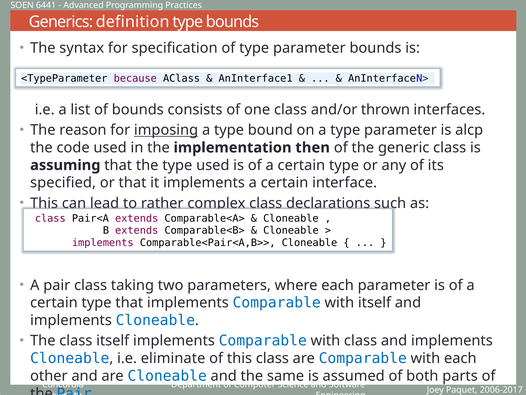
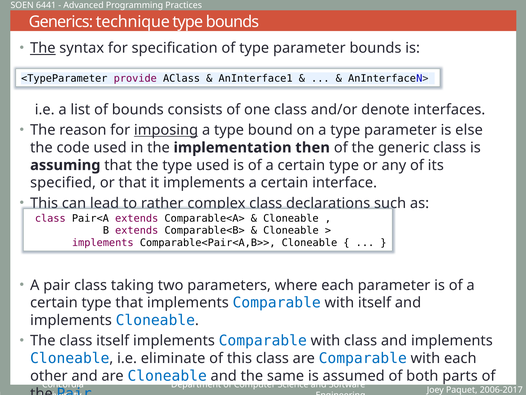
definition: definition -> technique (133, 22)
The underline: none -> present (43, 48)
because: because -> provide (135, 78)
thrown: thrown -> denote (385, 109)
alcp: alcp -> else (469, 130)
